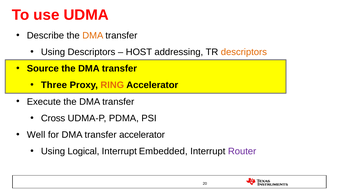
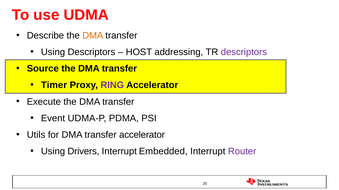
descriptors colour: orange -> purple (244, 52)
Three: Three -> Timer (54, 85)
RING colour: orange -> purple (112, 85)
Cross: Cross -> Event (53, 119)
Well: Well -> Utils (36, 135)
Logical: Logical -> Drivers (83, 152)
